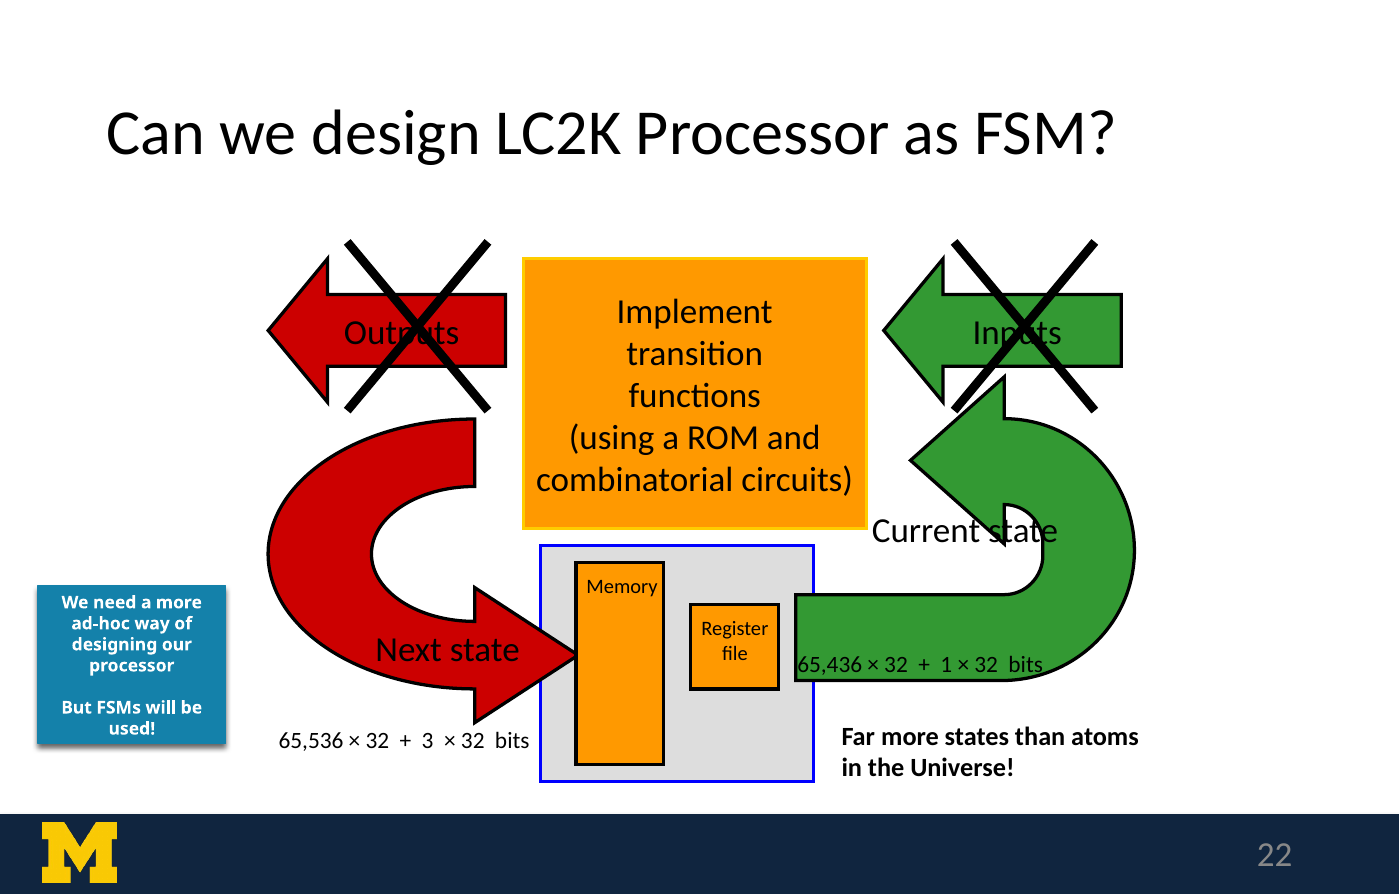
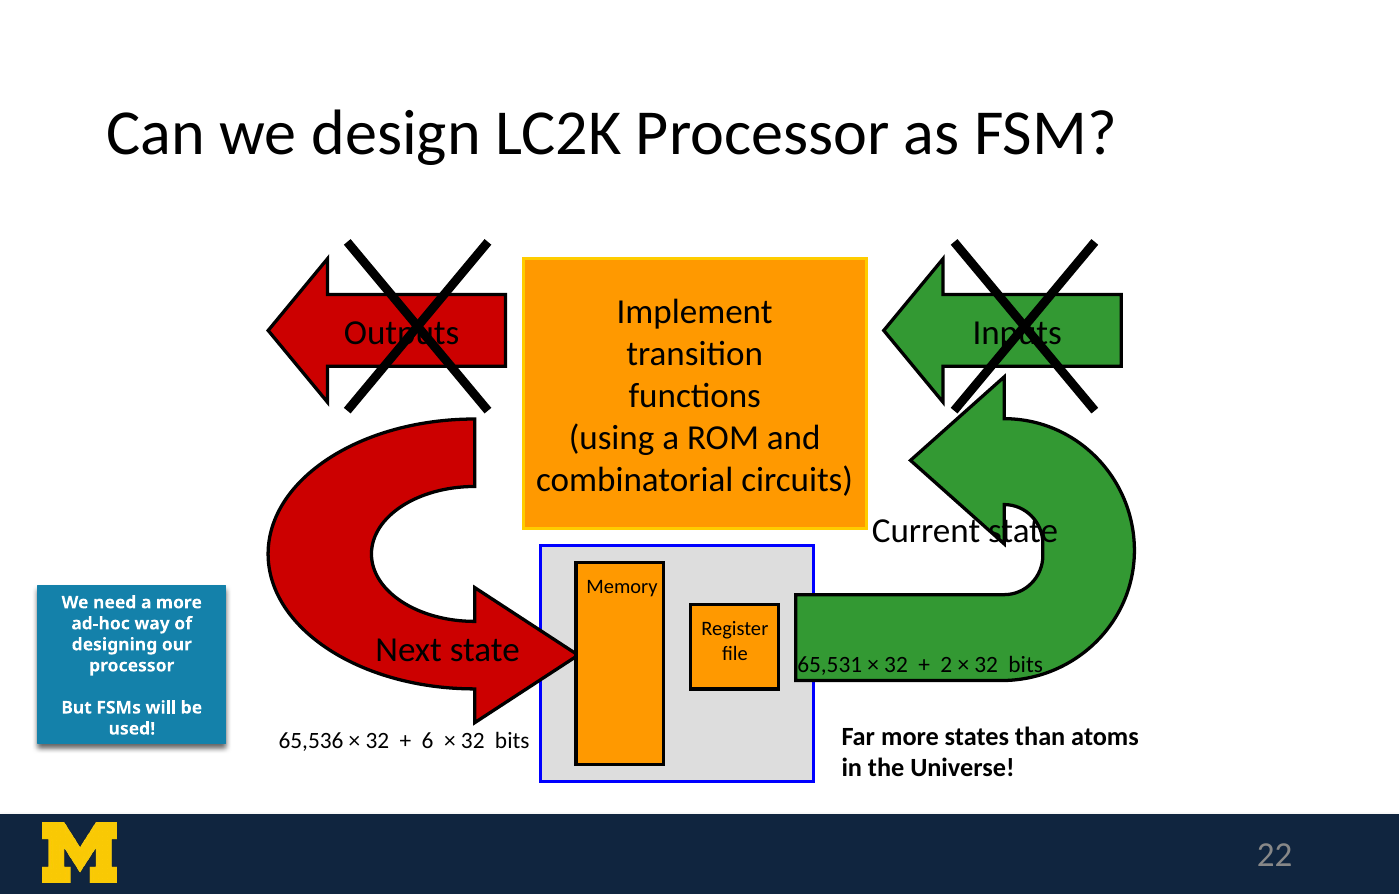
65,436: 65,436 -> 65,531 (830, 665)
1: 1 -> 2 (946, 665)
3: 3 -> 6 (428, 741)
